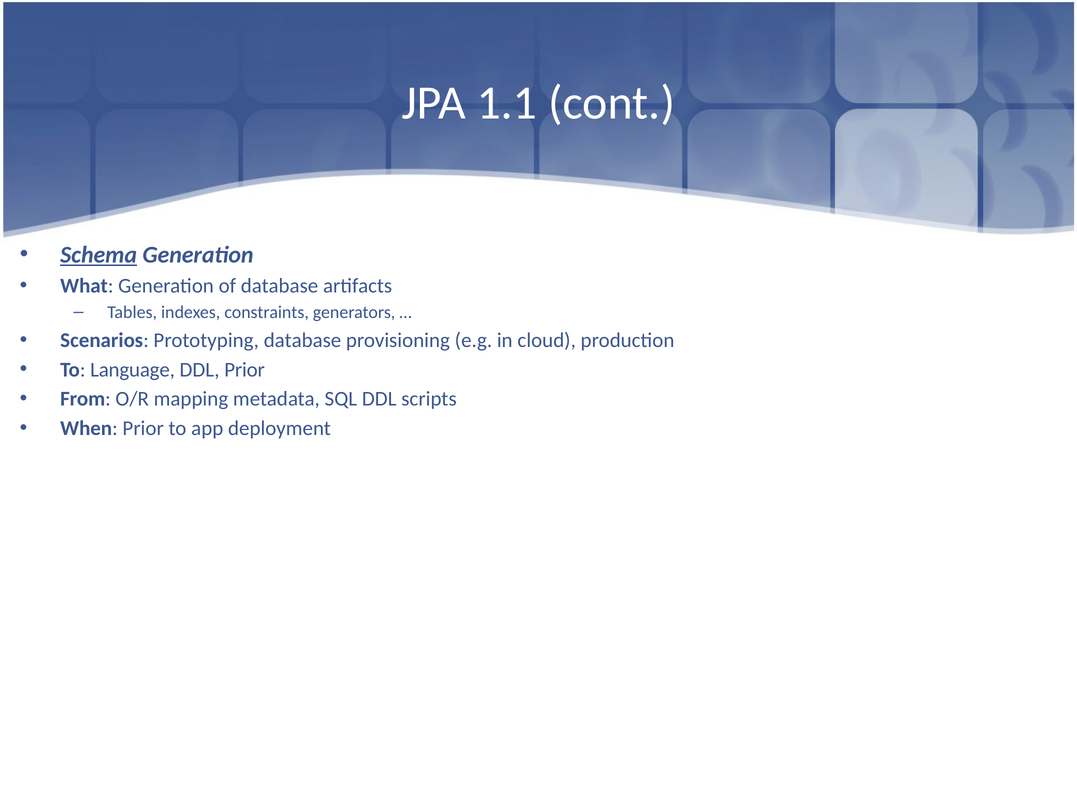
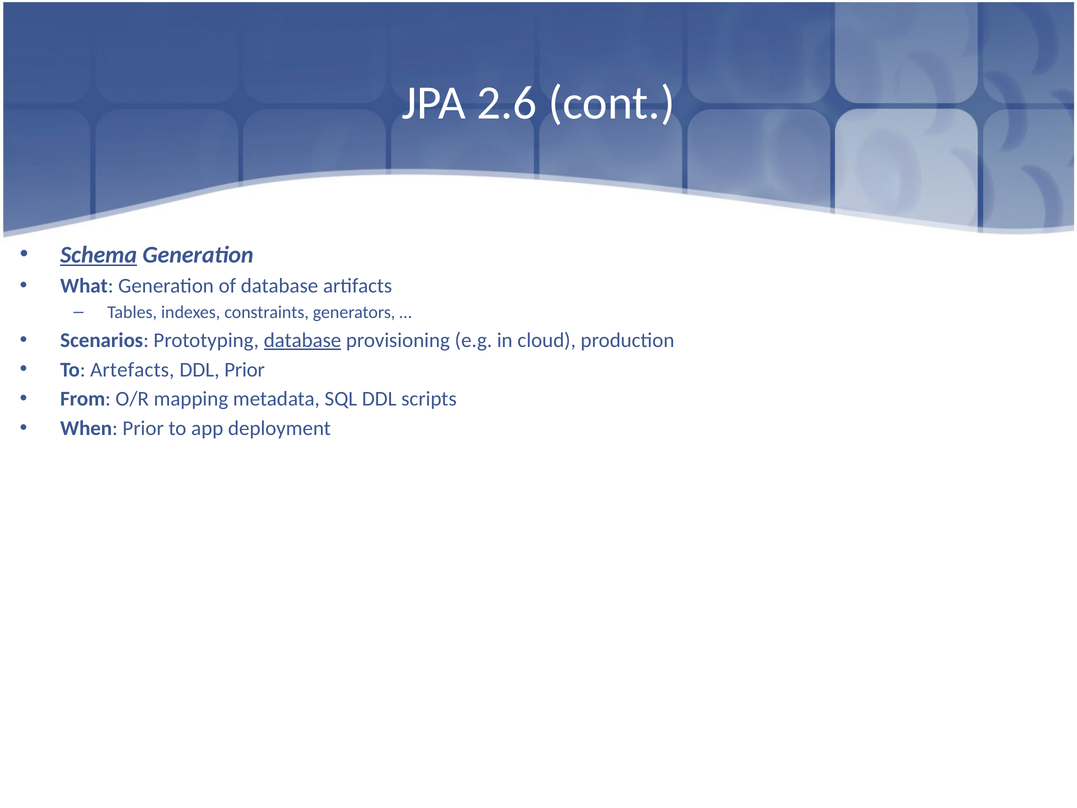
1.1: 1.1 -> 2.6 (507, 103)
database underline: none -> present (303, 340)
Language: Language -> Artefacts (132, 369)
